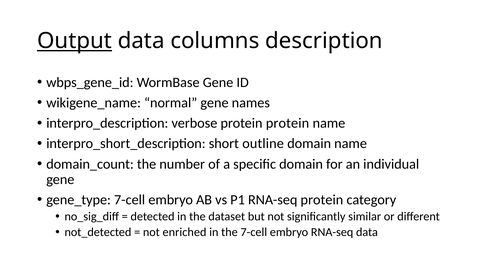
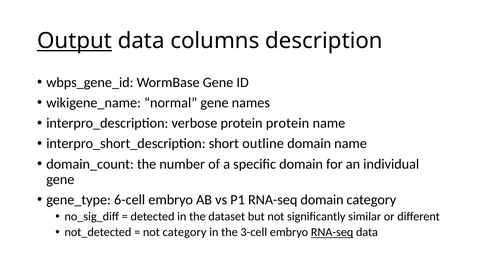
gene_type 7-cell: 7-cell -> 6-cell (130, 200)
RNA-seq protein: protein -> domain (322, 200)
not enriched: enriched -> category (184, 232)
the 7-cell: 7-cell -> 3-cell (254, 232)
RNA-seq underline: none -> present (332, 232)
